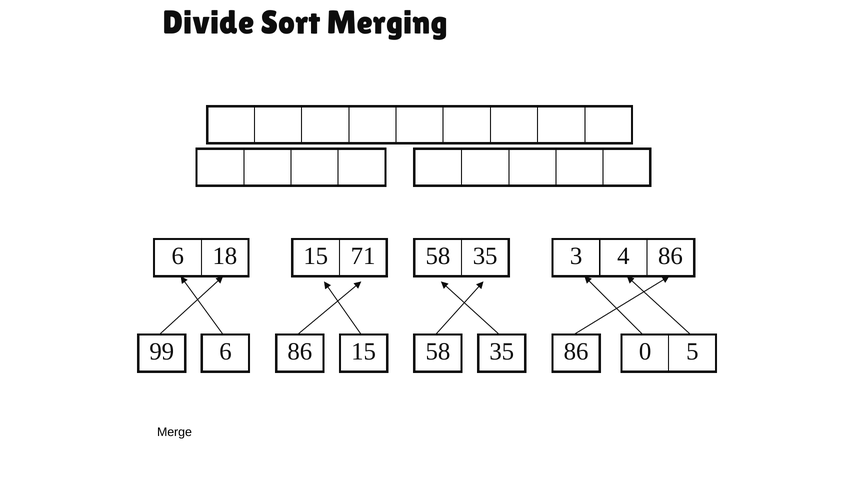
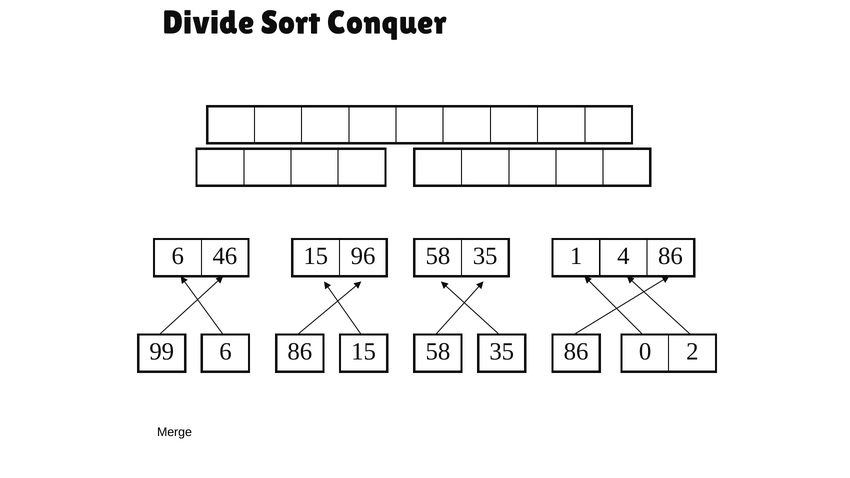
Merging: Merging -> Conquer (387, 23)
18: 18 -> 46 (225, 256)
71: 71 -> 96 (363, 256)
3: 3 -> 1 (576, 256)
5: 5 -> 2 (692, 352)
